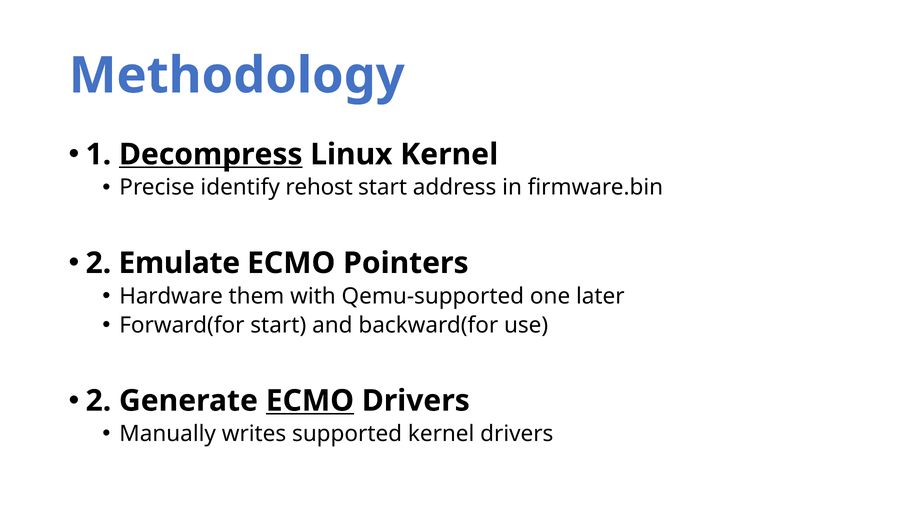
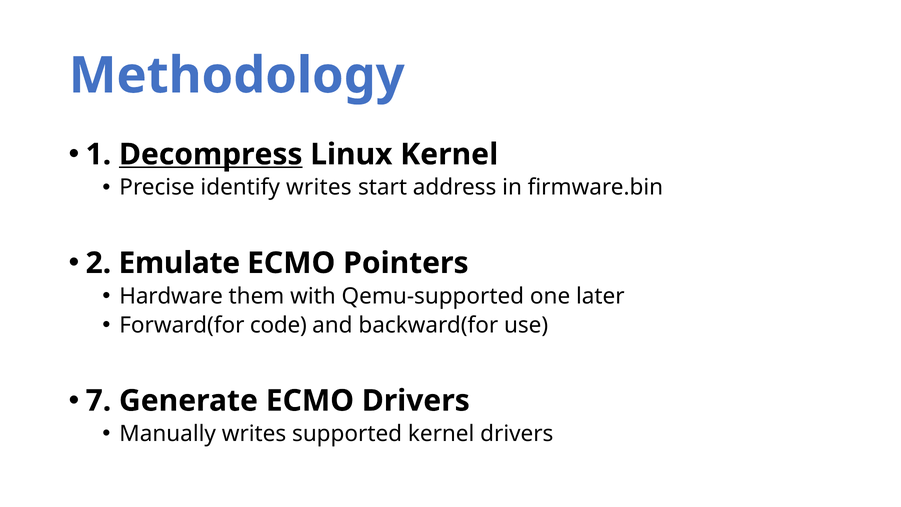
identify rehost: rehost -> writes (319, 187)
Forward(for start: start -> code (278, 325)
2: 2 -> 7 (98, 401)
ECMO underline: present -> none (310, 401)
